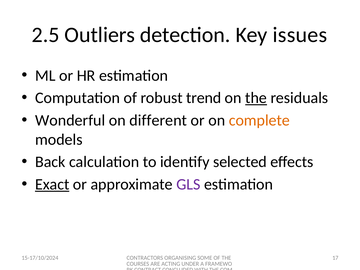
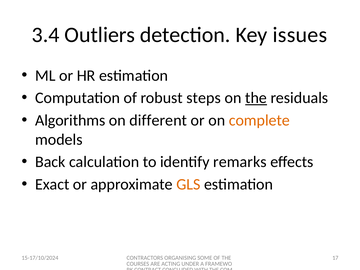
2.5: 2.5 -> 3.4 (46, 35)
trend: trend -> steps (204, 98)
Wonderful: Wonderful -> Algorithms (70, 120)
selected: selected -> remarks (240, 162)
Exact underline: present -> none (52, 184)
GLS colour: purple -> orange (188, 184)
